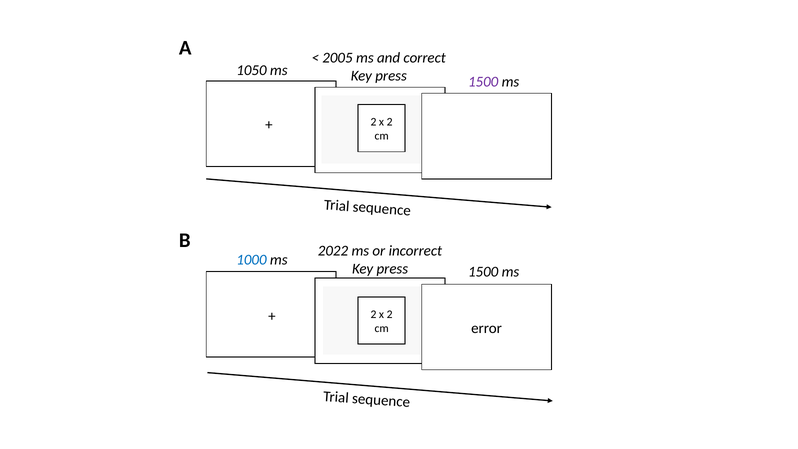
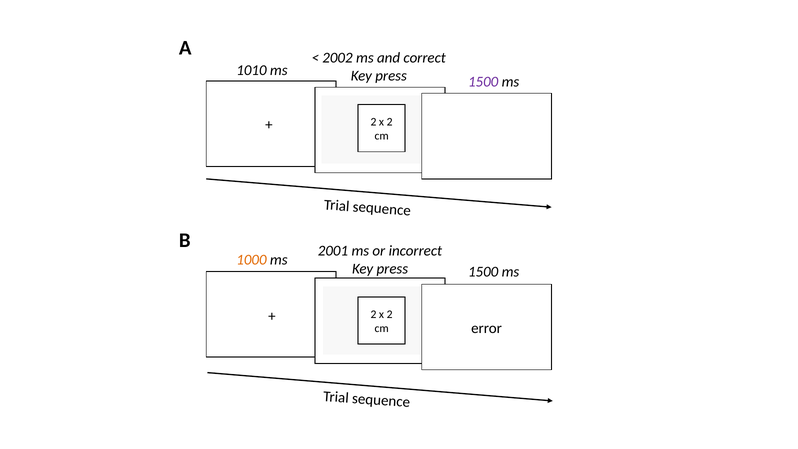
2005: 2005 -> 2002 (337, 58)
1050: 1050 -> 1010 (251, 70)
2022: 2022 -> 2001 (333, 251)
1000 colour: blue -> orange (251, 260)
